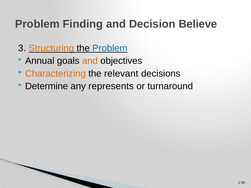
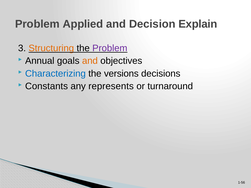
Finding: Finding -> Applied (83, 24)
Believe: Believe -> Explain (198, 24)
Problem colour: blue -> purple (110, 48)
Characterizing colour: orange -> blue (55, 74)
relevant: relevant -> versions (121, 74)
Determine: Determine -> Constants (47, 86)
